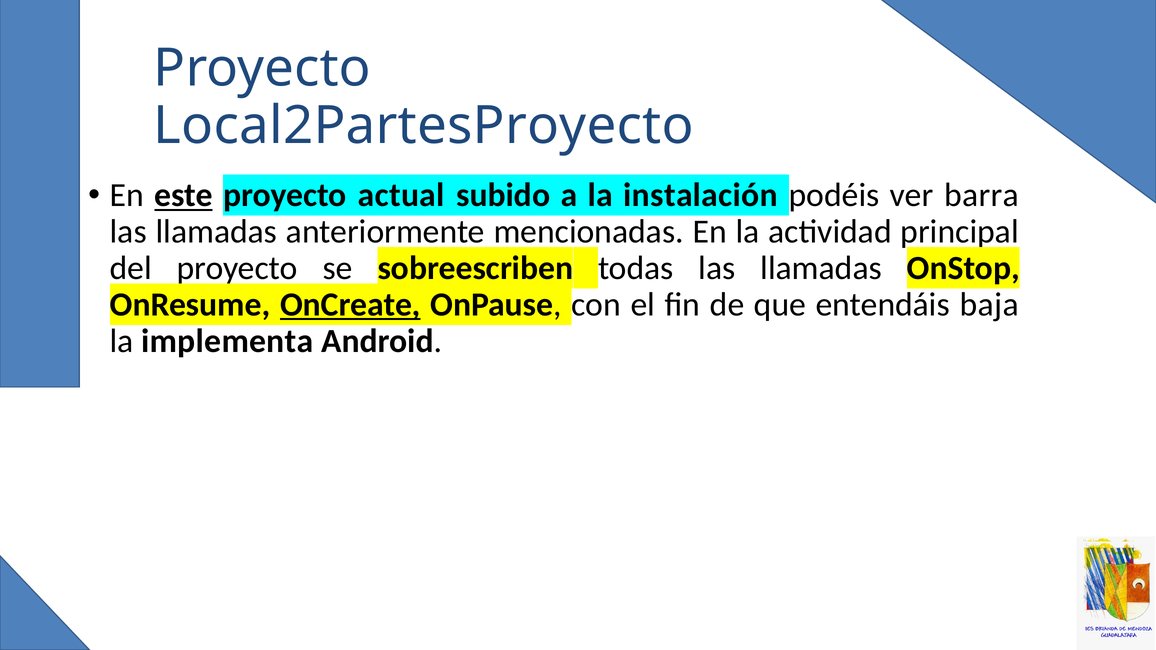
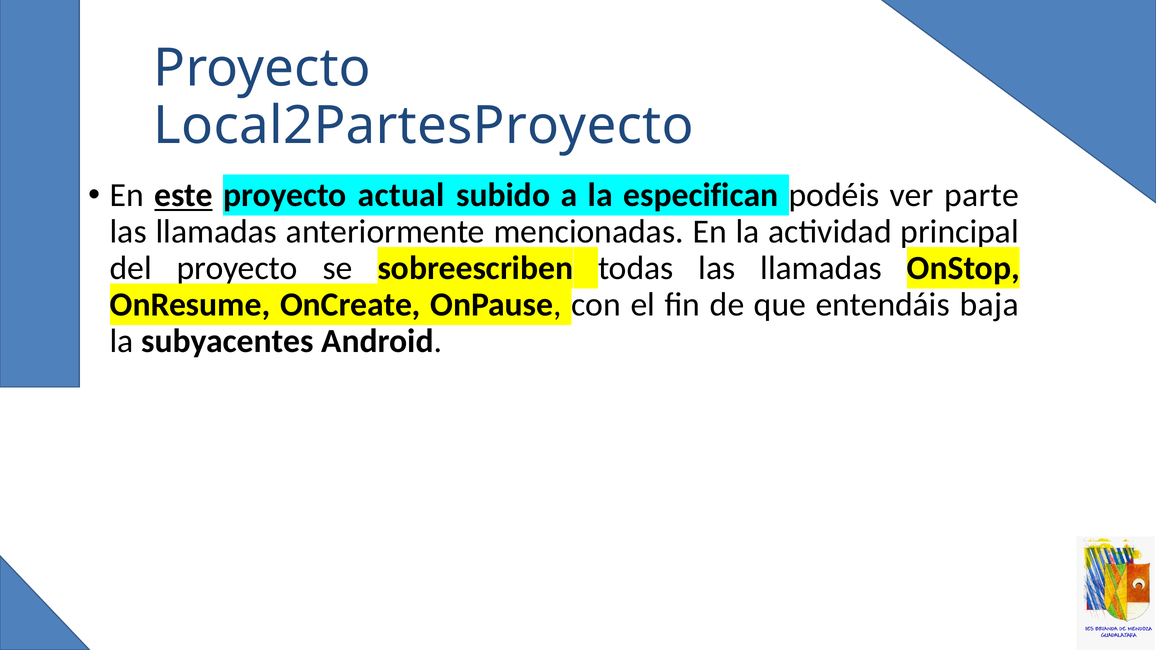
instalación: instalación -> especifican (701, 195)
barra: barra -> parte (982, 195)
OnCreate underline: present -> none (350, 305)
implementa: implementa -> subyacentes (227, 341)
